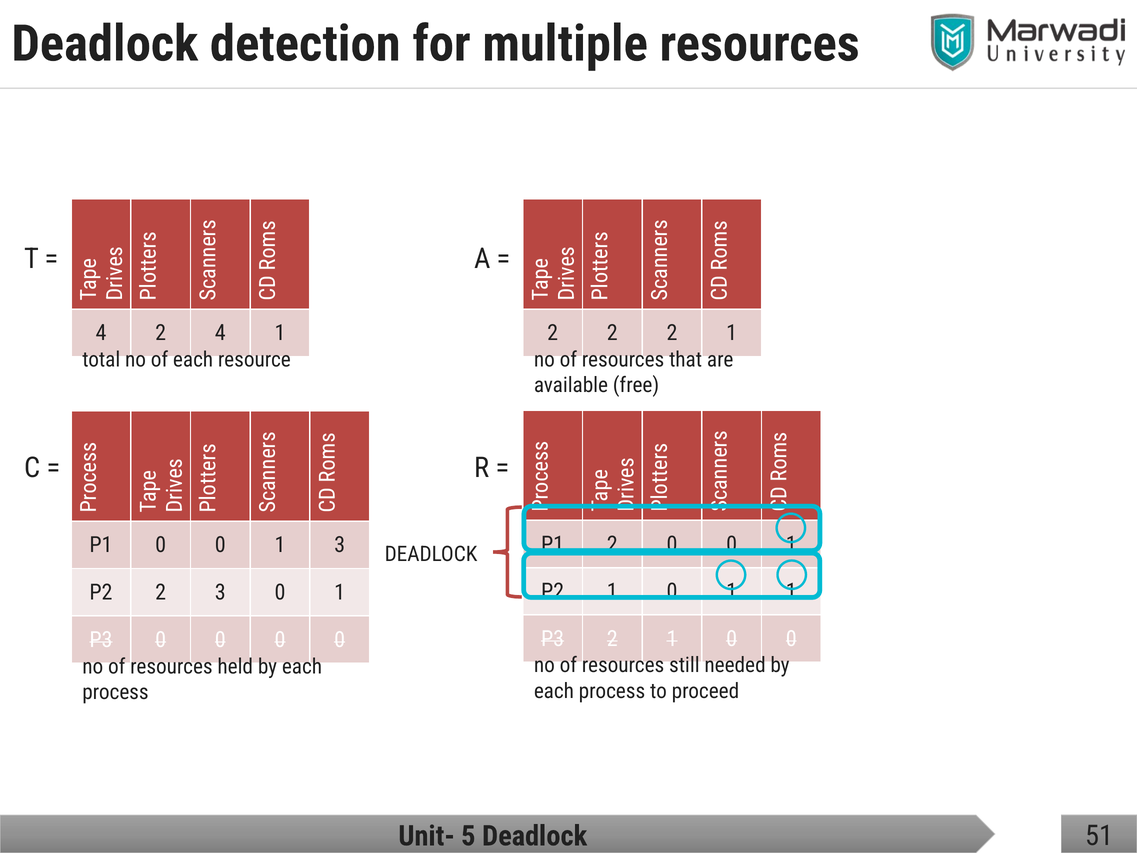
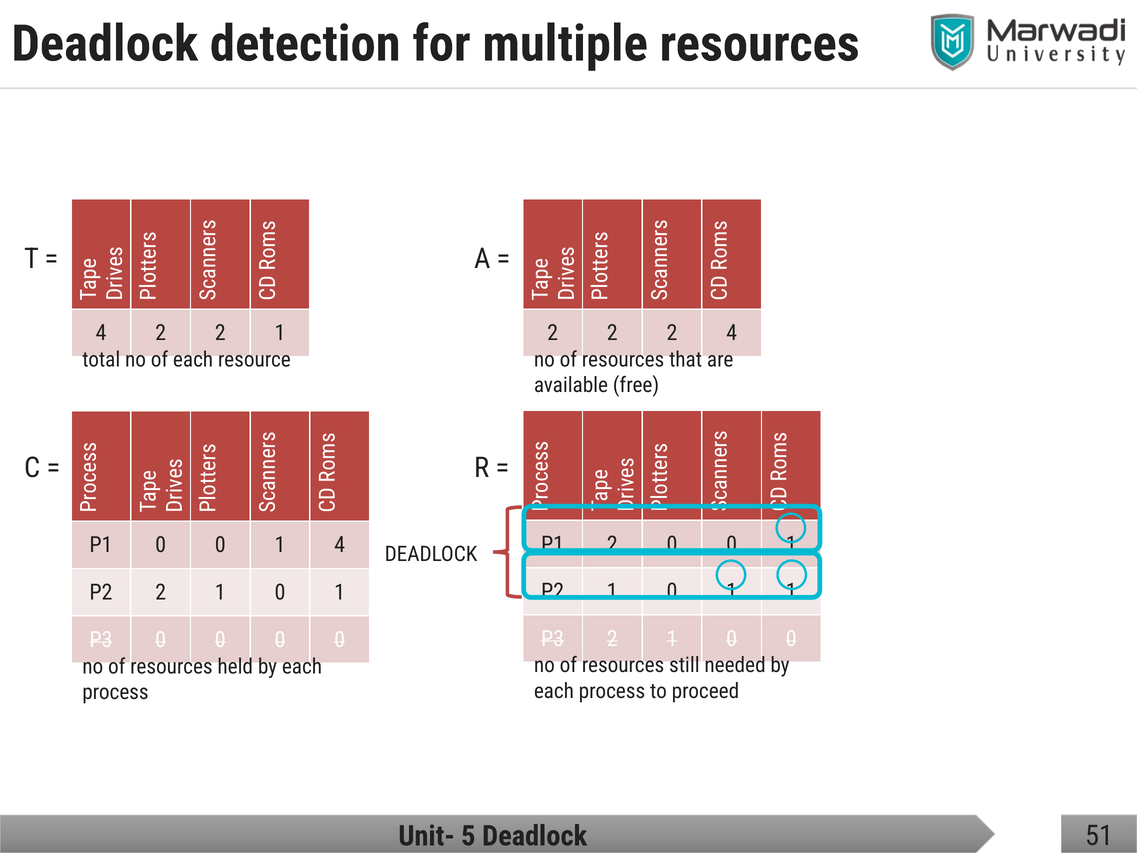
4 2 4: 4 -> 2 (220, 333)
2 2 1: 1 -> 4 (732, 333)
1 3: 3 -> 4 (340, 545)
P2 2 3: 3 -> 1 (220, 592)
